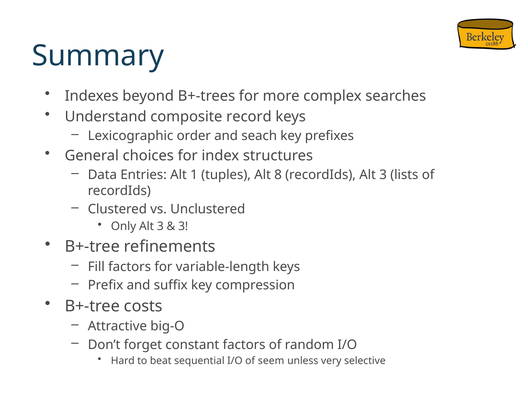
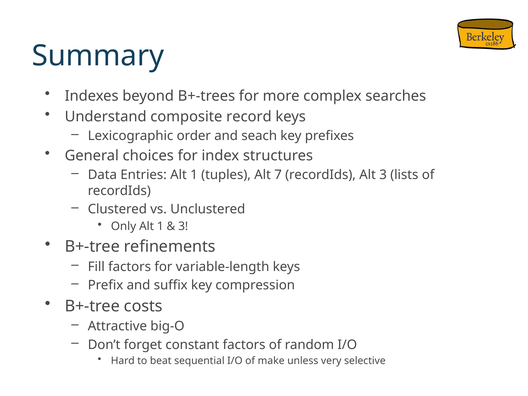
8: 8 -> 7 (278, 175)
Only Alt 3: 3 -> 1 (160, 226)
seem: seem -> make (271, 361)
